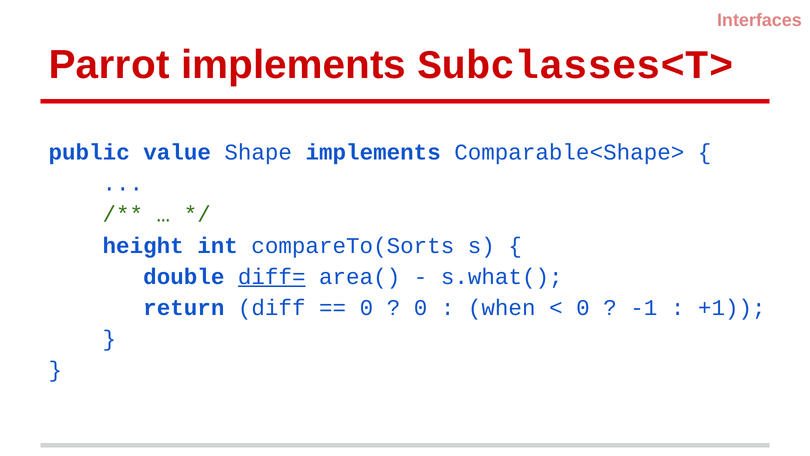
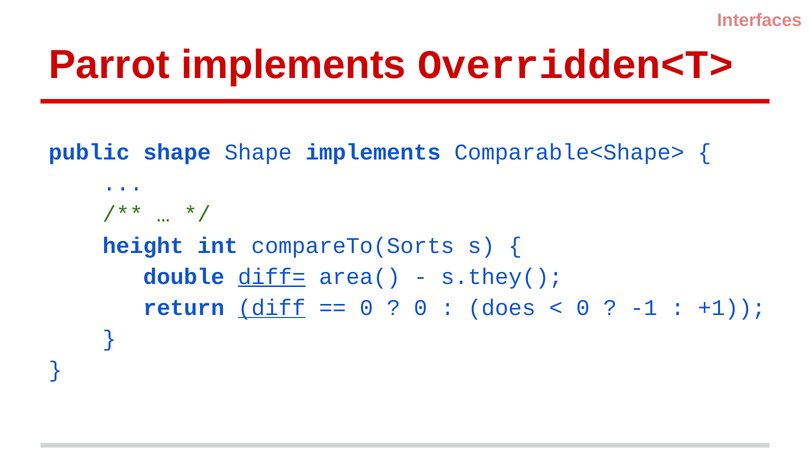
Subclasses<T>: Subclasses<T> -> Overridden<T> (576, 65)
public value: value -> shape (177, 152)
s.what(: s.what( -> s.they( (502, 276)
diff underline: none -> present (272, 308)
when: when -> does (502, 308)
